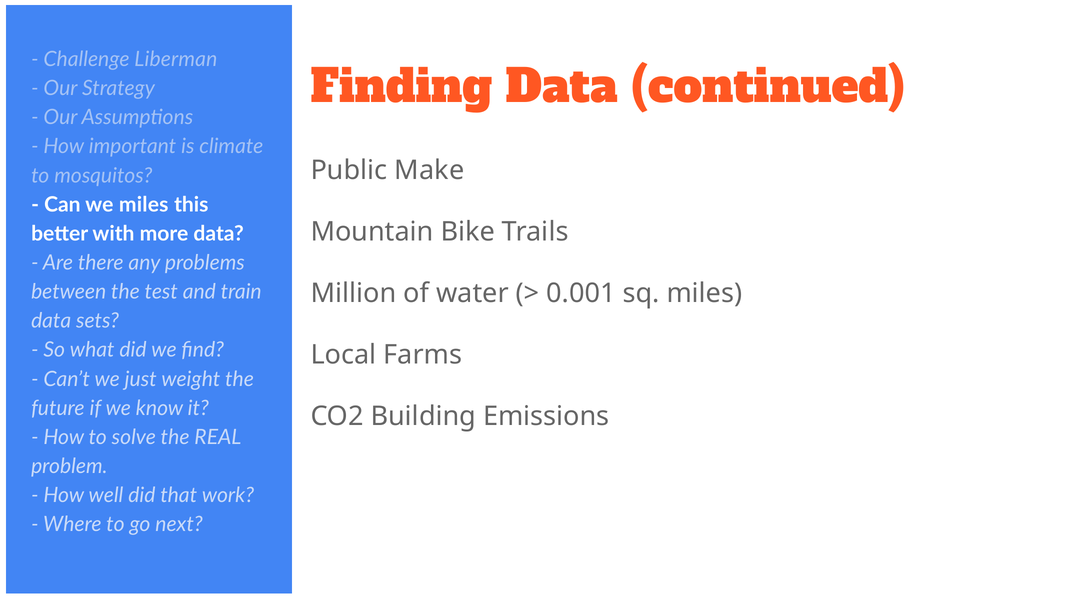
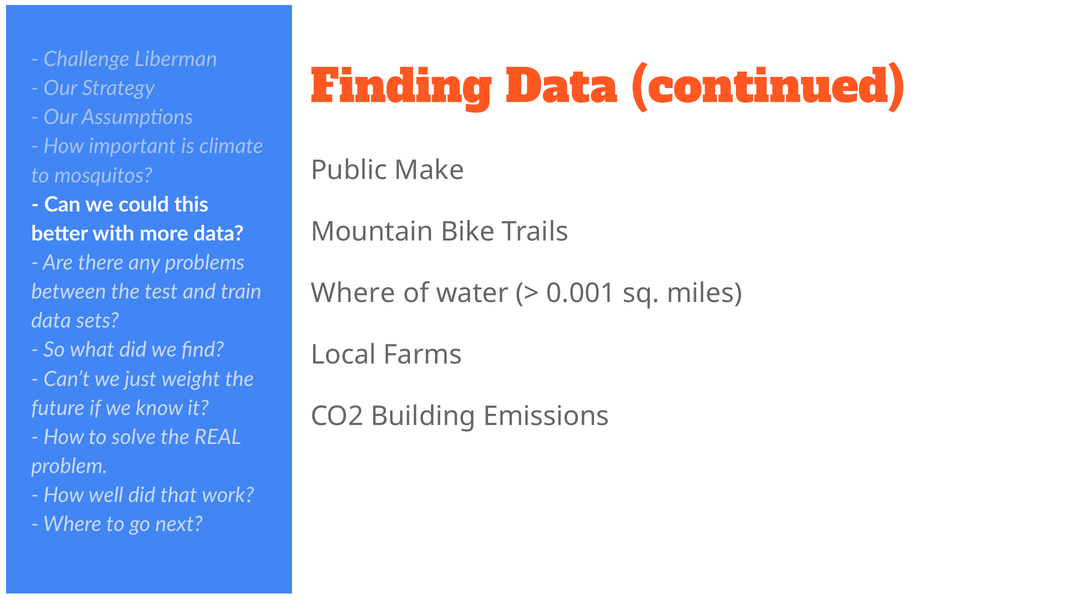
we miles: miles -> could (144, 205)
Million: Million -> Where (353, 293)
